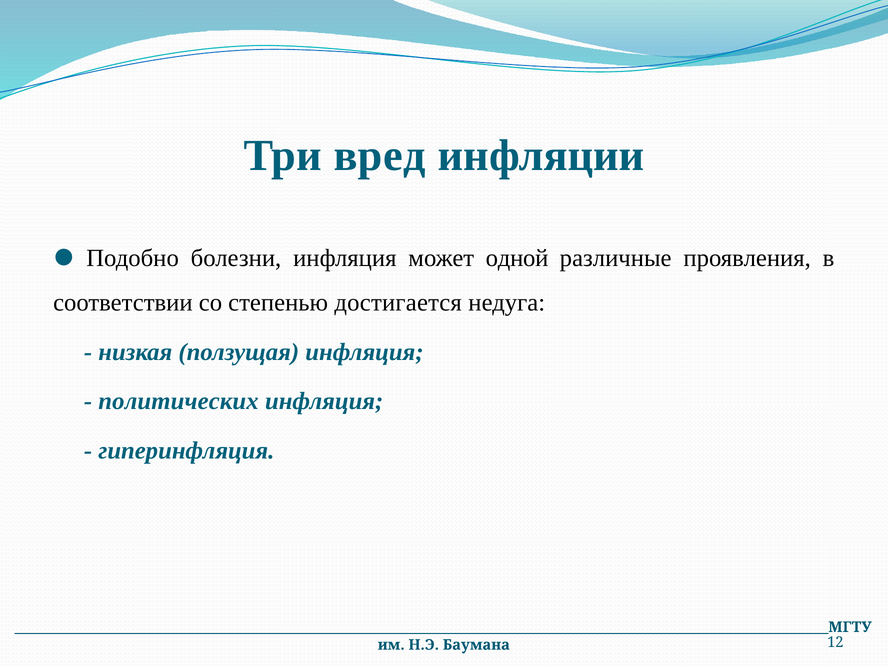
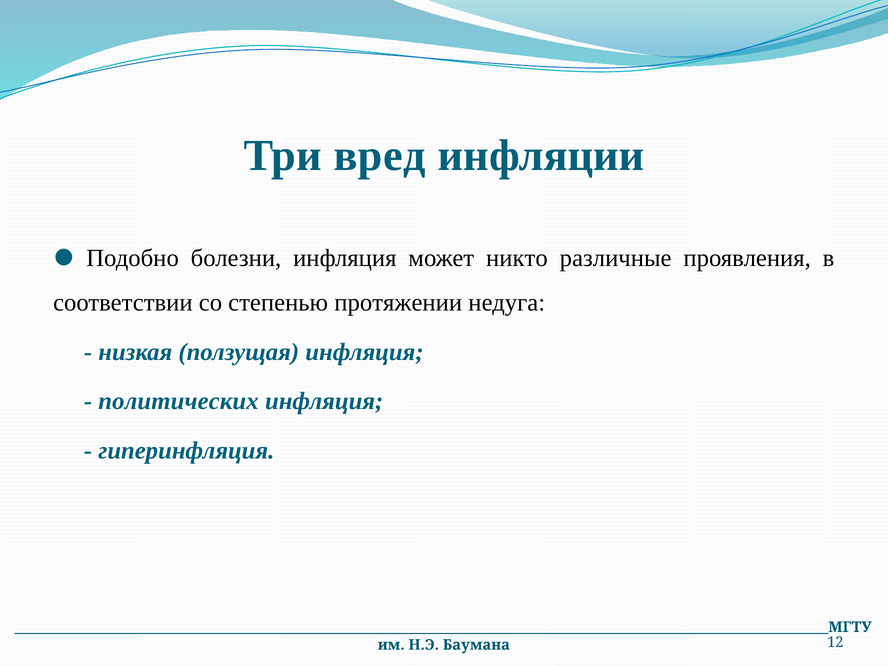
одной: одной -> никто (517, 258)
достигается: достигается -> протяжении (398, 303)
